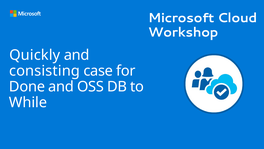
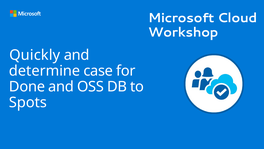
consisting: consisting -> determine (45, 71)
While: While -> Spots (28, 102)
